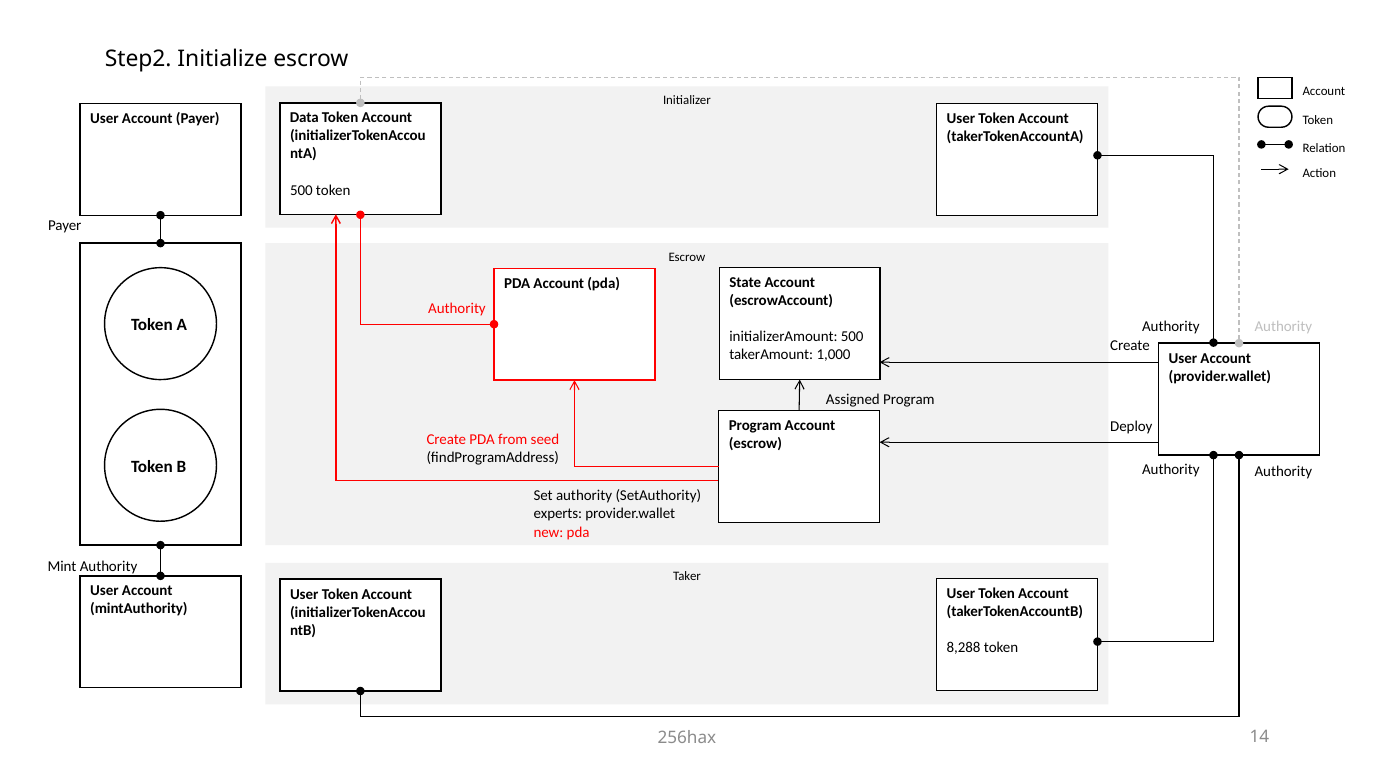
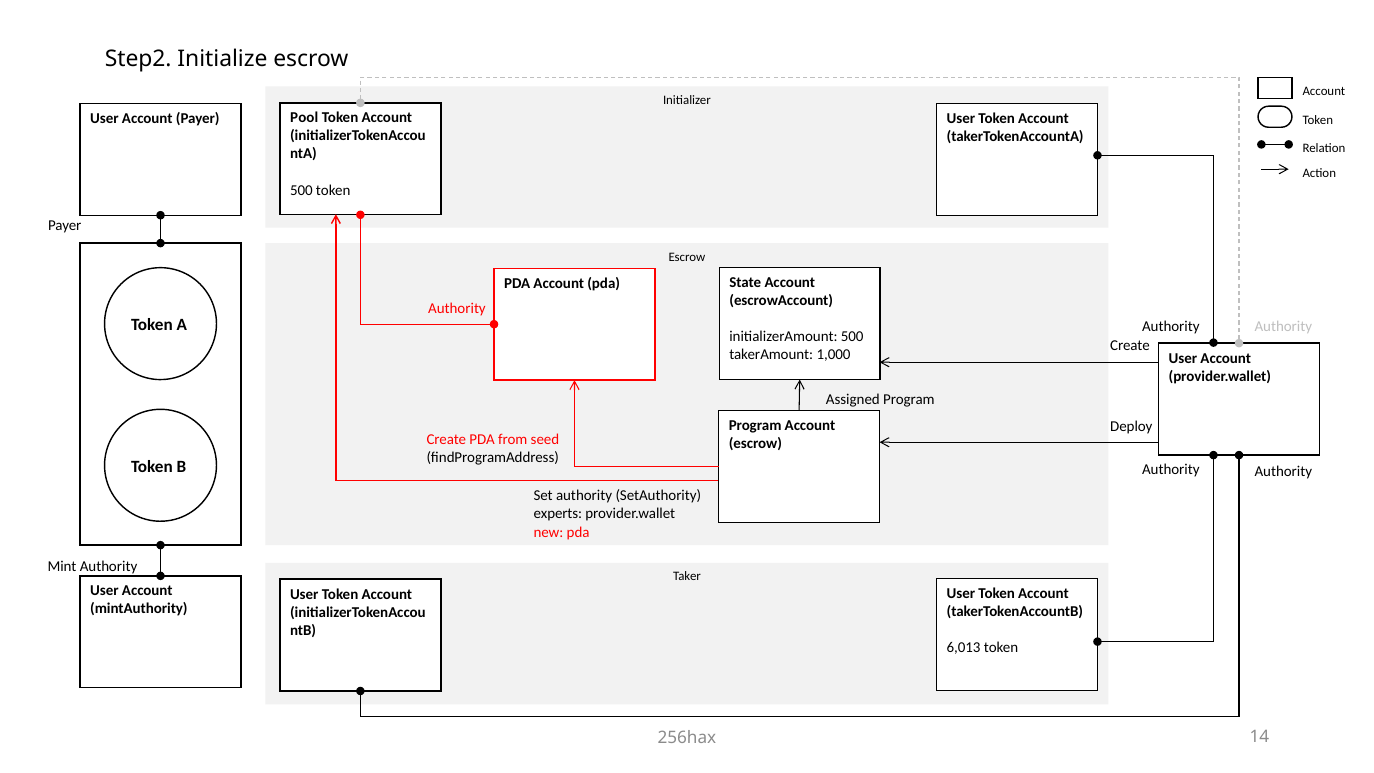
Data: Data -> Pool (304, 118)
8,288: 8,288 -> 6,013 (964, 647)
